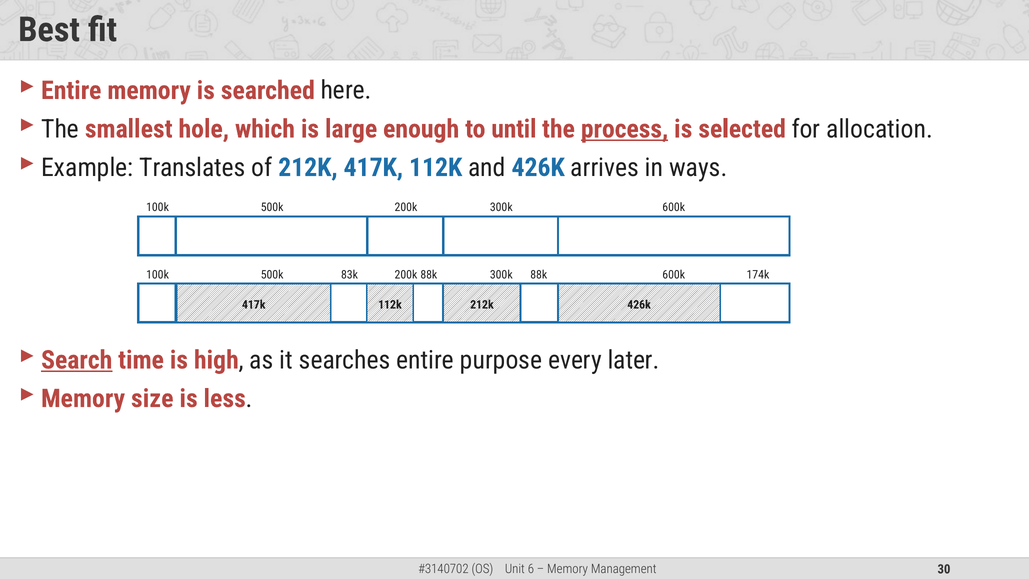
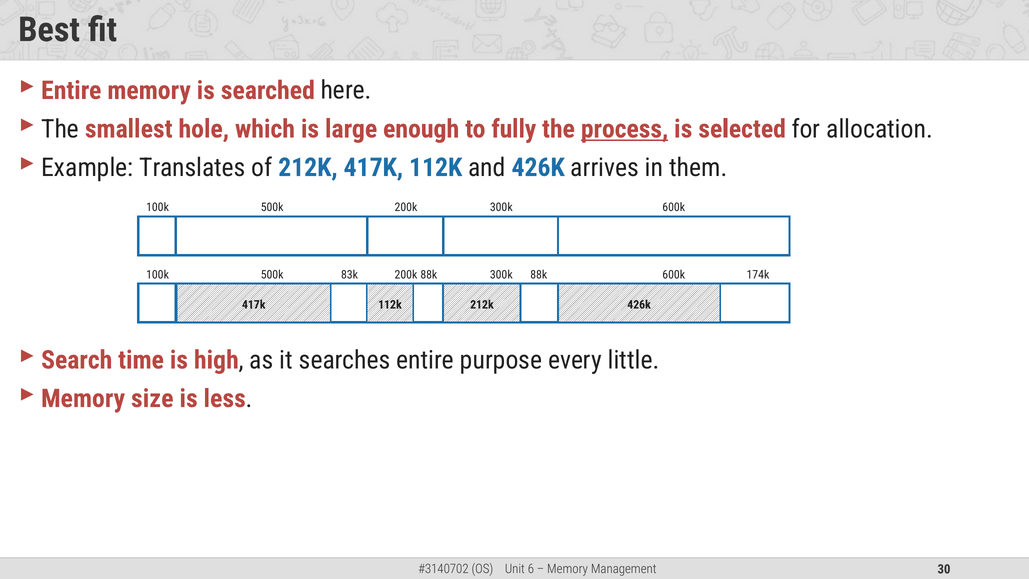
until: until -> fully (514, 129)
ways: ways -> them (698, 167)
Search underline: present -> none (77, 360)
later: later -> little (633, 360)
